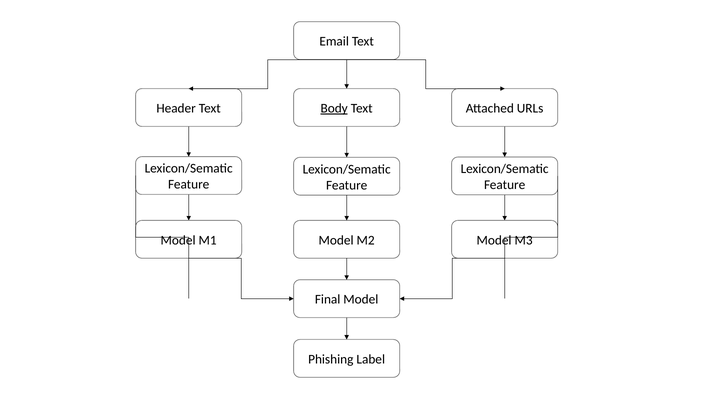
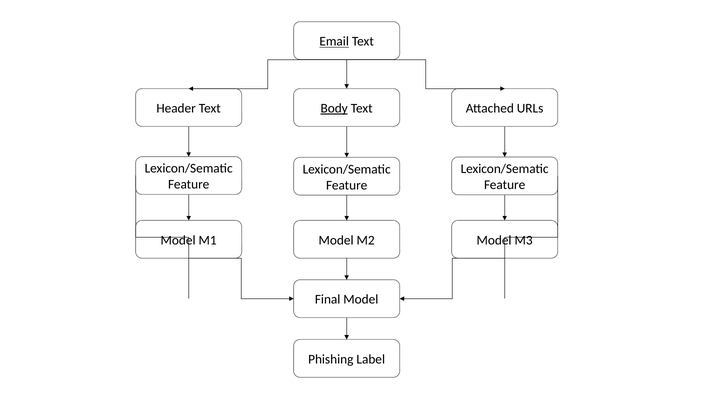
Email underline: none -> present (334, 41)
